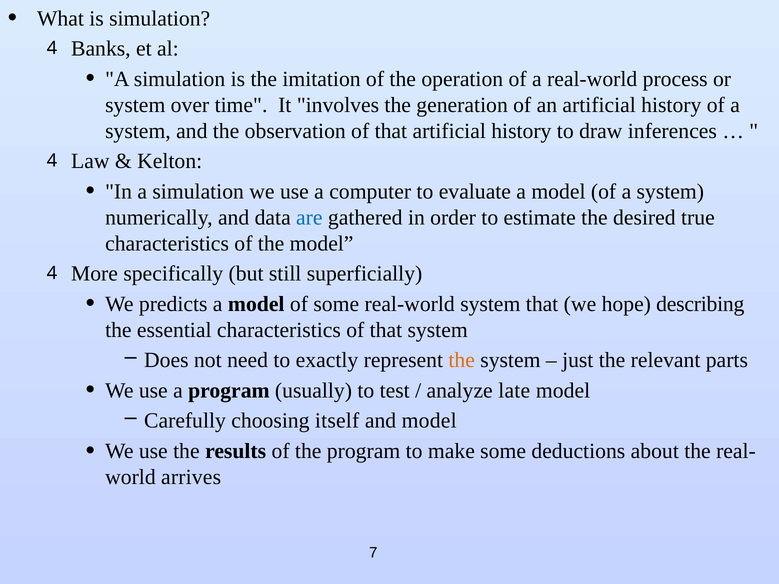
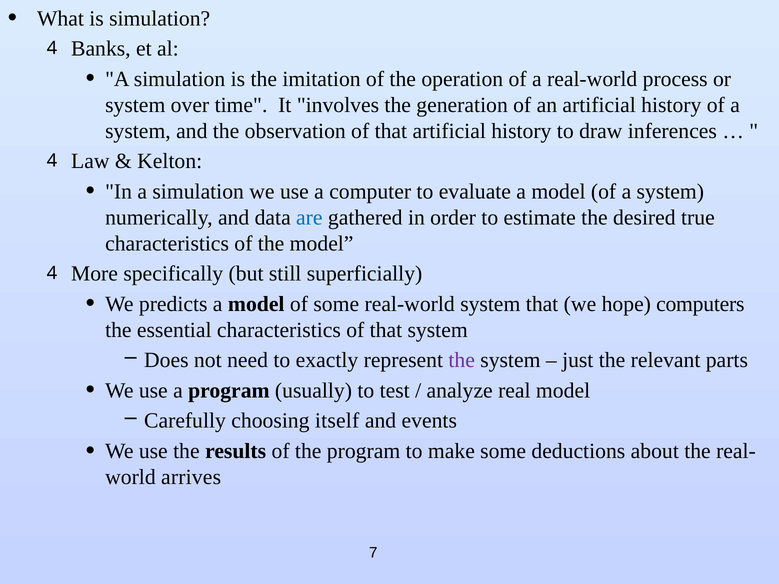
describing: describing -> computers (700, 304)
the colour: orange -> purple (462, 360)
late: late -> real (514, 391)
and model: model -> events (429, 421)
